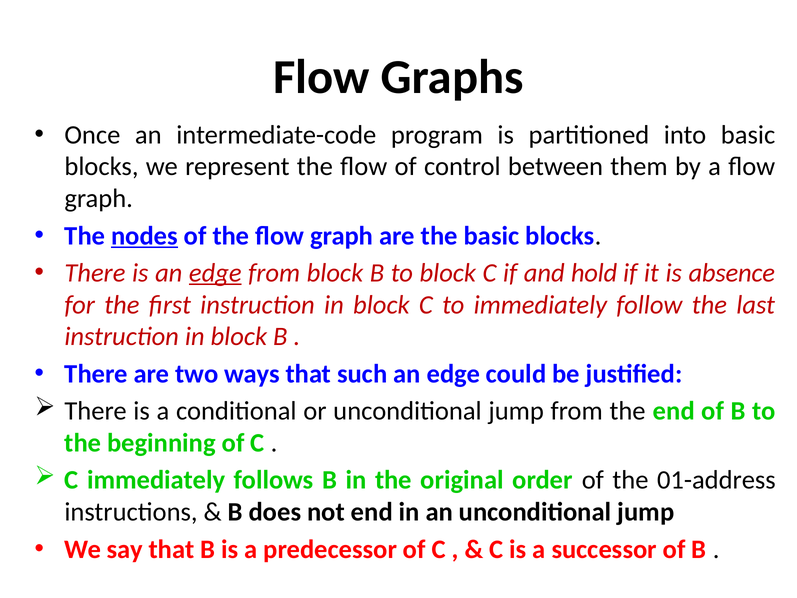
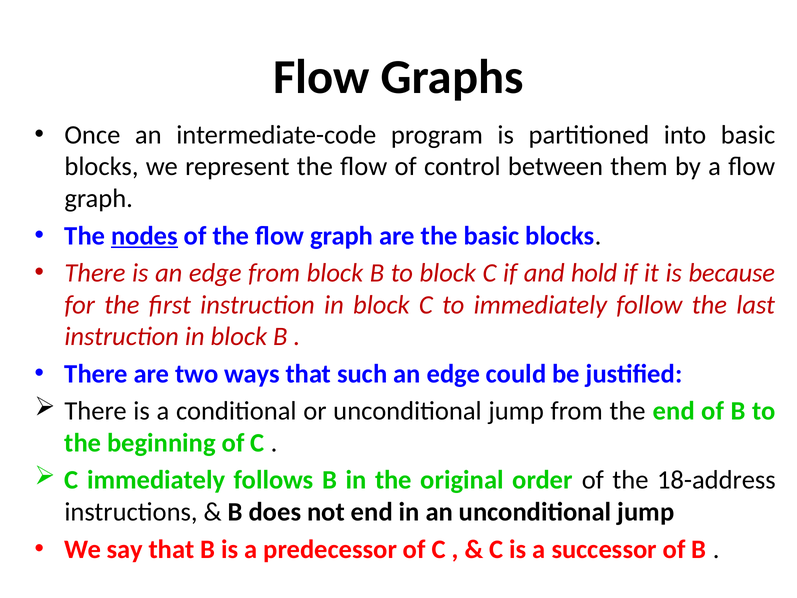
edge underline: present -> none (215, 273)
absence: absence -> because (732, 273)
01-address: 01-address -> 18-address (716, 480)
